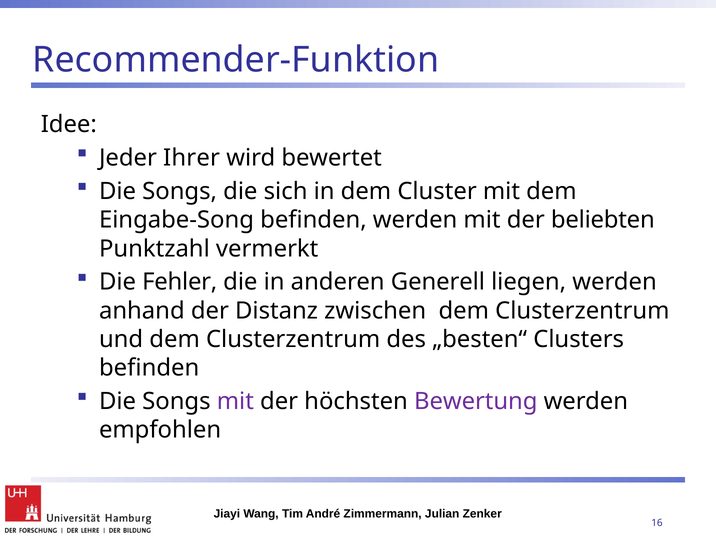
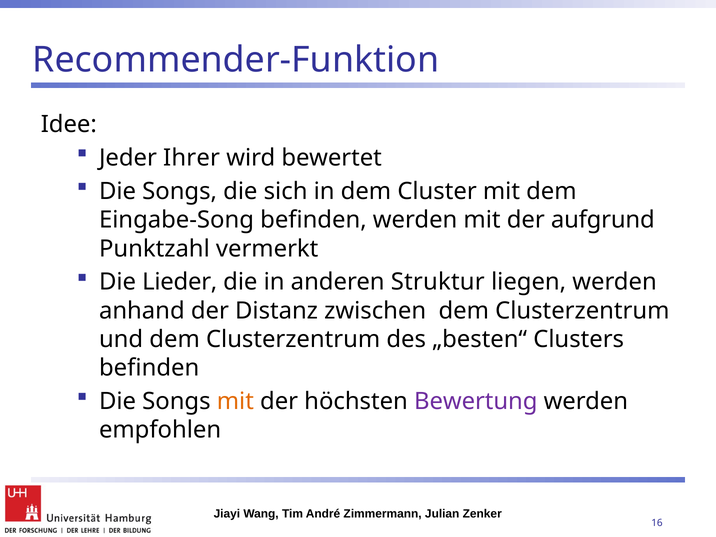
beliebten: beliebten -> aufgrund (603, 220)
Fehler: Fehler -> Lieder (180, 282)
Generell: Generell -> Struktur (438, 282)
mit colour: purple -> orange (235, 401)
